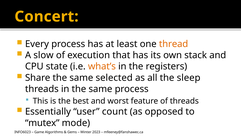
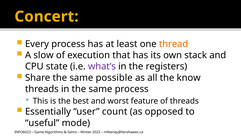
what’s colour: orange -> purple (102, 66)
selected: selected -> possible (114, 78)
sleep: sleep -> know (189, 78)
mutex: mutex -> useful (42, 123)
